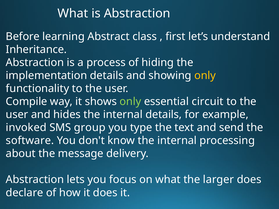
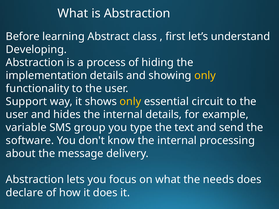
Inheritance: Inheritance -> Developing (36, 50)
Compile: Compile -> Support (26, 102)
only colour: light green -> yellow (130, 102)
invoked: invoked -> variable (26, 128)
larger: larger -> needs (219, 180)
